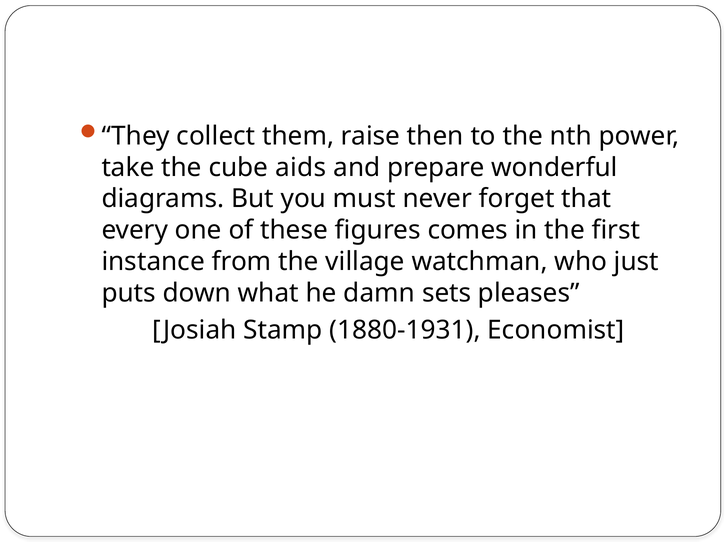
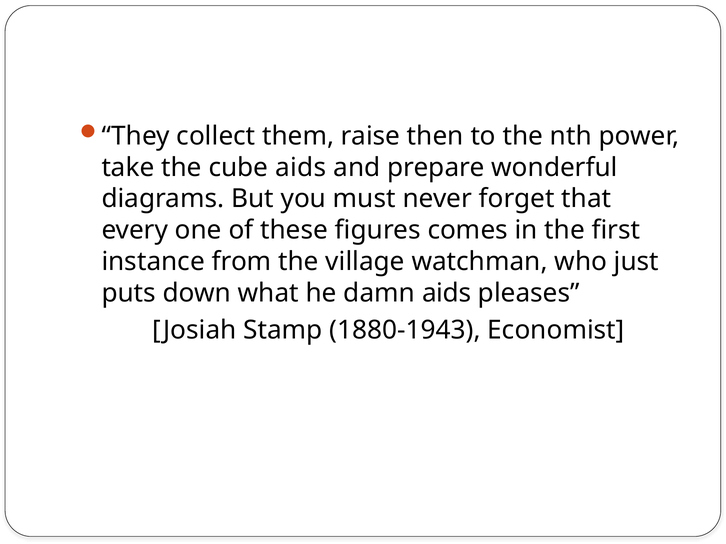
damn sets: sets -> aids (447, 293)
1880-1931: 1880-1931 -> 1880-1943 (405, 331)
